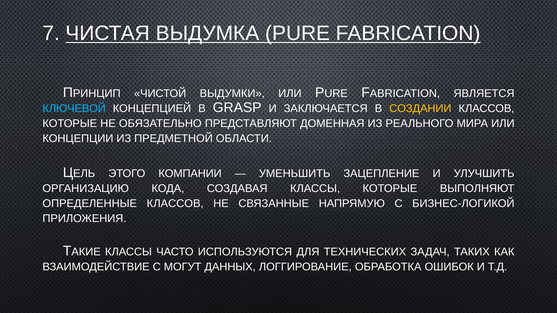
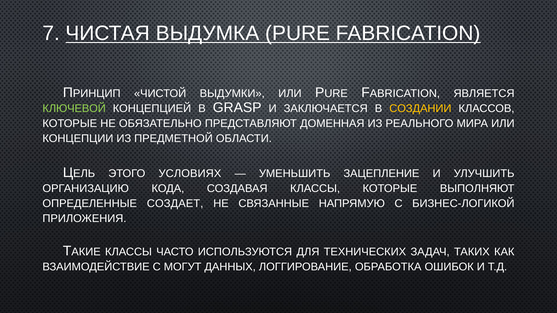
КЛЮЧЕВОЙ colour: light blue -> light green (74, 109)
КОМПАНИИ: КОМПАНИИ -> УСЛОВИЯХ (190, 174)
ОПРЕДЕЛЕННЫЕ КЛАССОВ: КЛАССОВ -> СОЗДАЕТ (175, 204)
